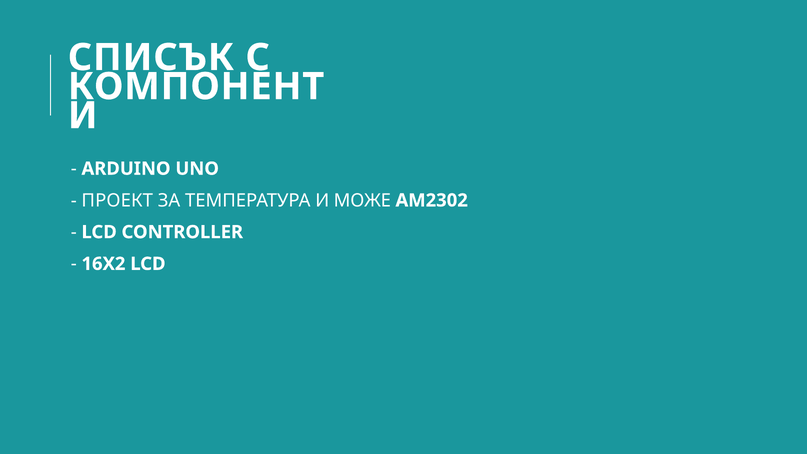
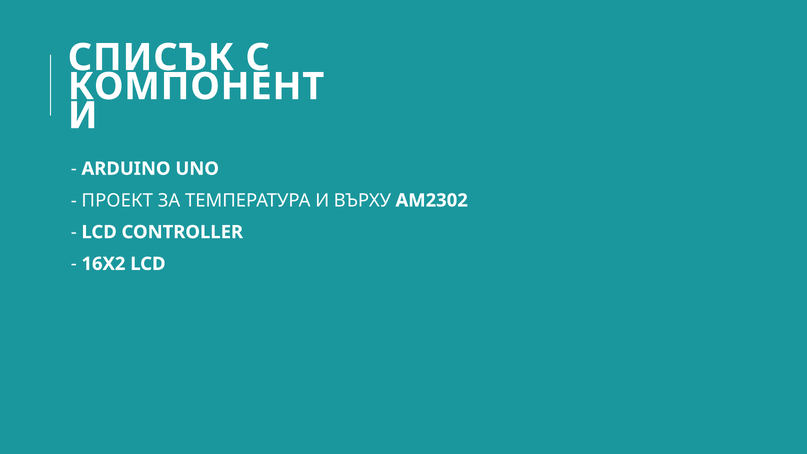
МОЖЕ: МОЖЕ -> ВЪРХУ (362, 200)
